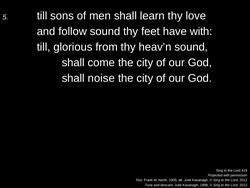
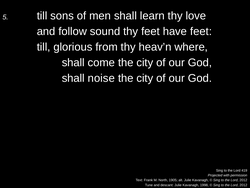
have with: with -> feet (201, 31)
heav’n sound: sound -> where (191, 47)
